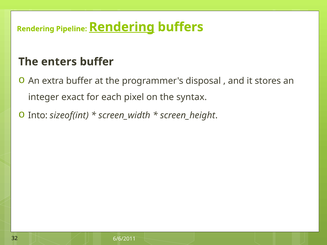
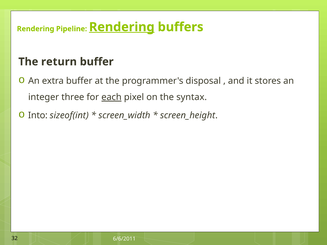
enters: enters -> return (59, 62)
exact: exact -> three (73, 97)
each underline: none -> present (111, 97)
